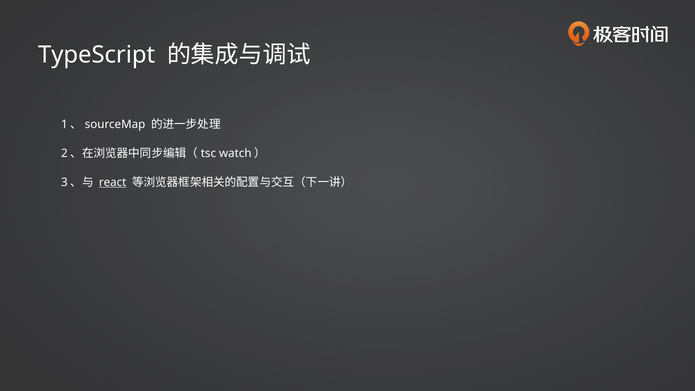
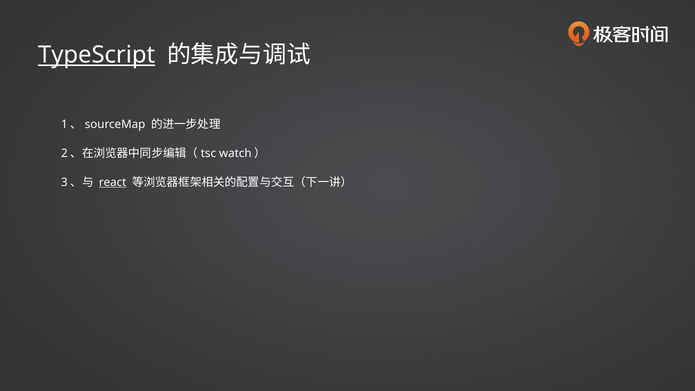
TypeScript underline: none -> present (97, 55)
